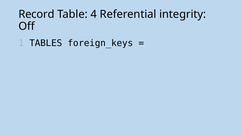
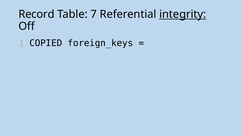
4: 4 -> 7 (94, 14)
integrity underline: none -> present (183, 14)
TABLES: TABLES -> COPIED (46, 43)
